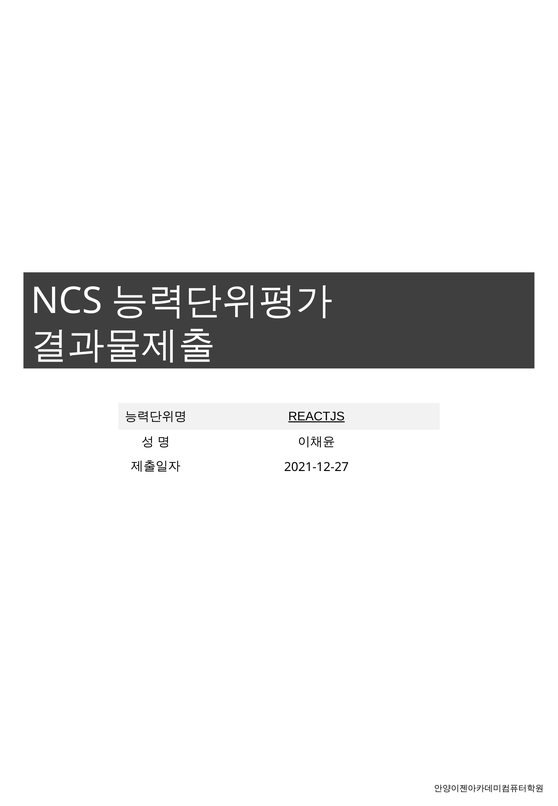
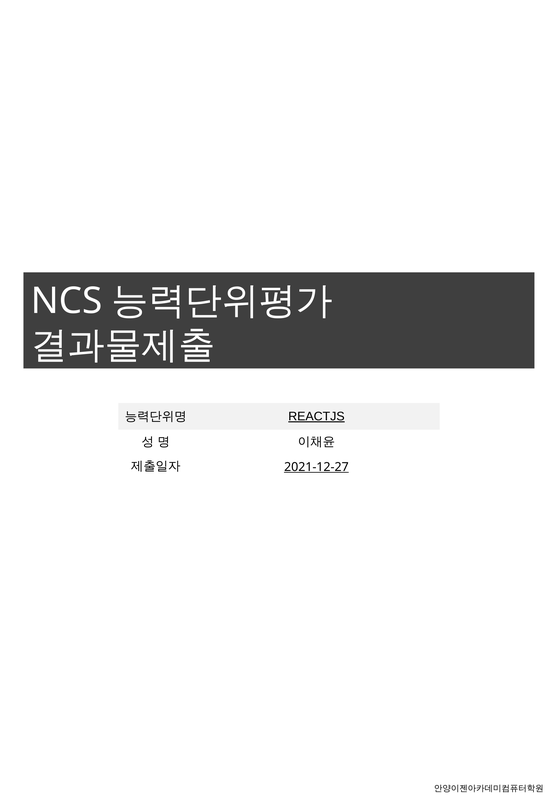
2021-12-27 underline: none -> present (316, 467)
